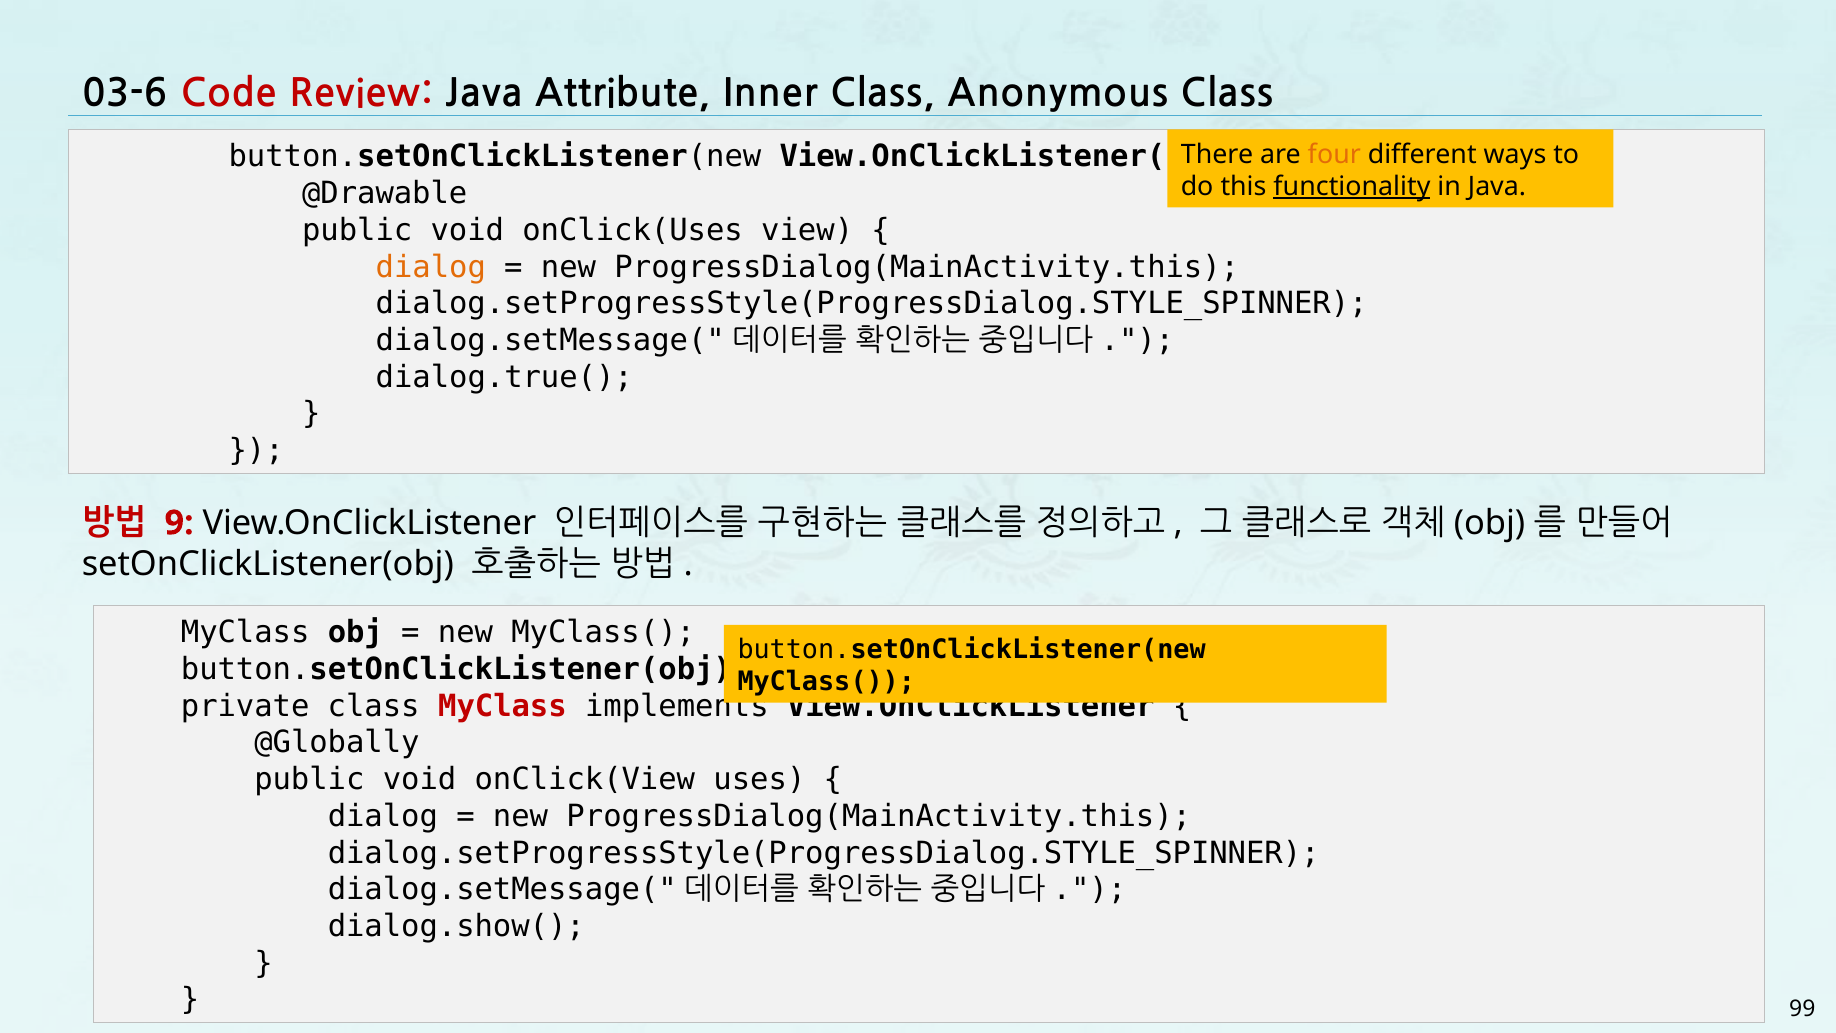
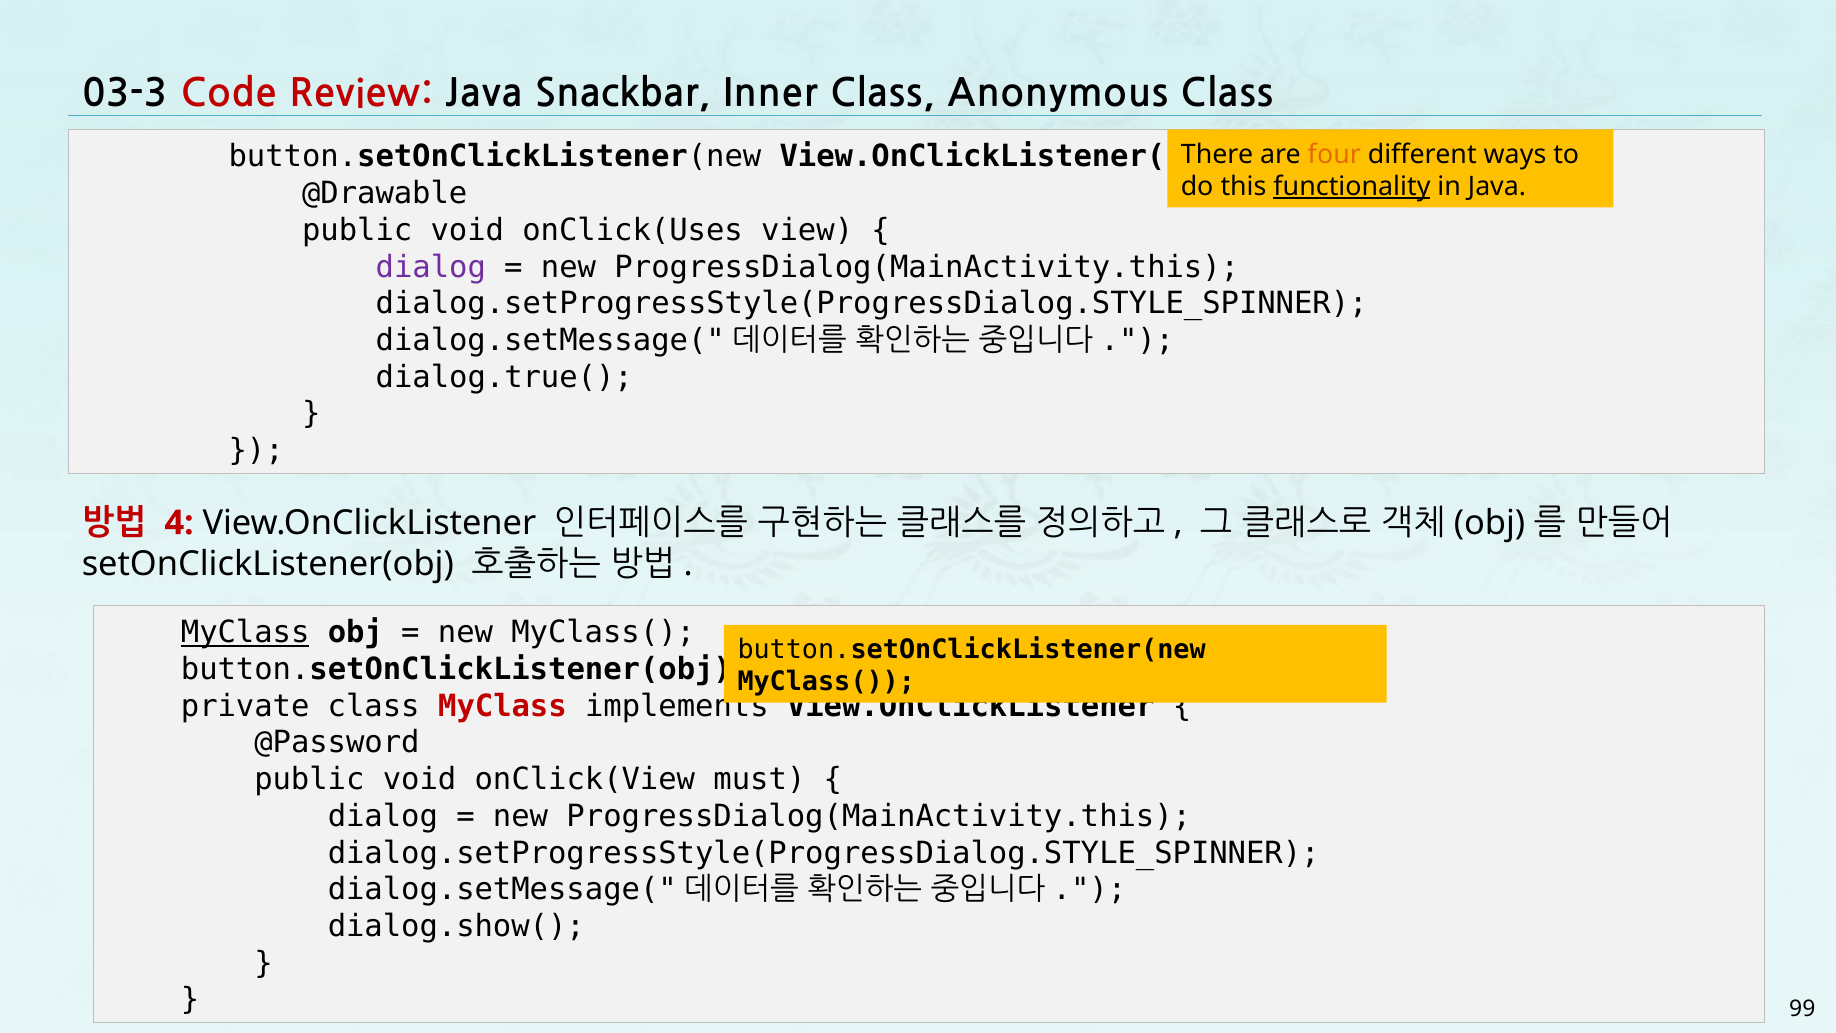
03-6: 03-6 -> 03-3 (125, 94)
Attribute: Attribute -> Snackbar (623, 94)
dialog colour: orange -> purple (431, 267)
9: 9 -> 4 (179, 523)
MyClass underline: none -> present (245, 632)
@Globally: @Globally -> @Password (337, 743)
uses: uses -> must (759, 779)
